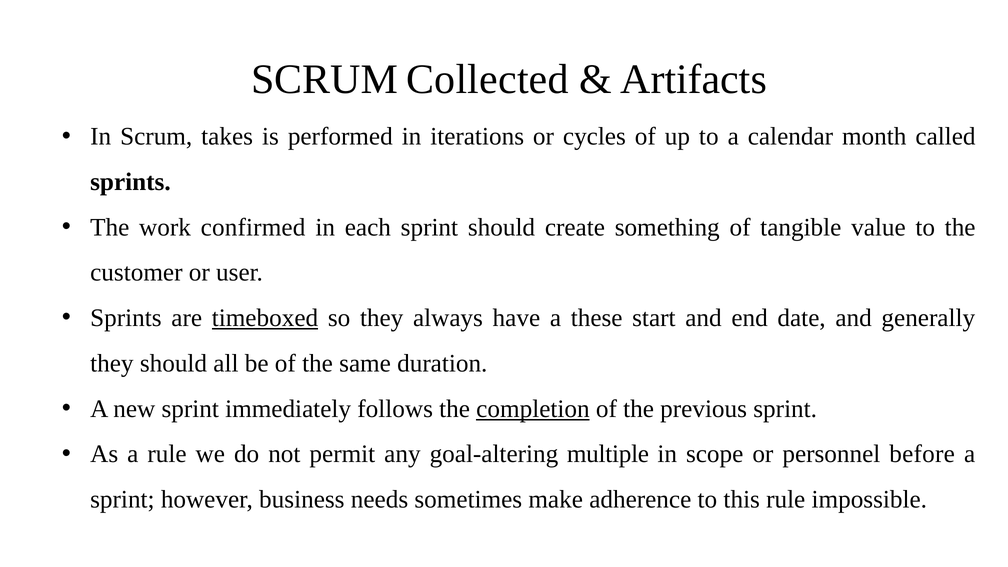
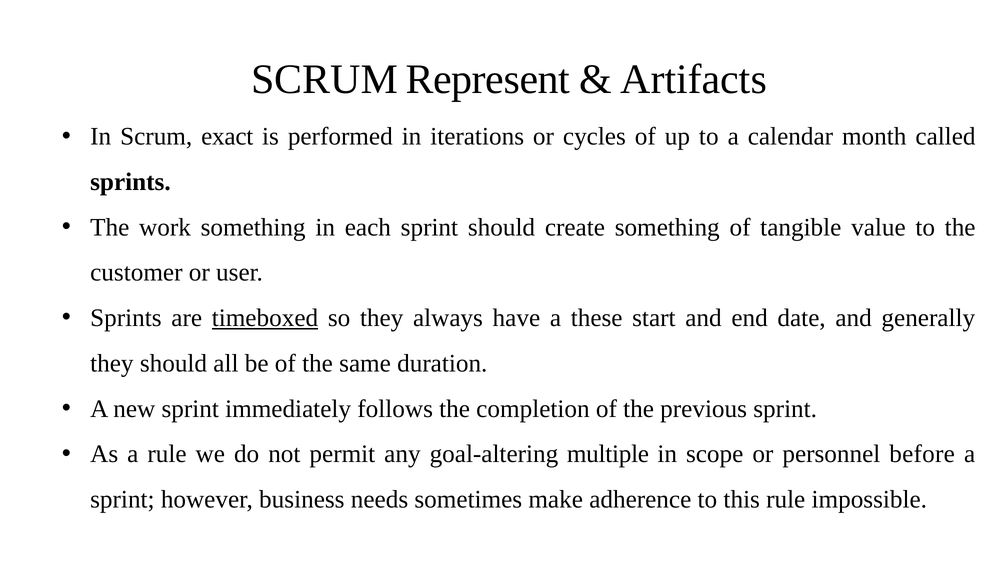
Collected: Collected -> Represent (488, 79)
takes: takes -> exact (227, 137)
work confirmed: confirmed -> something (253, 227)
completion underline: present -> none (533, 409)
